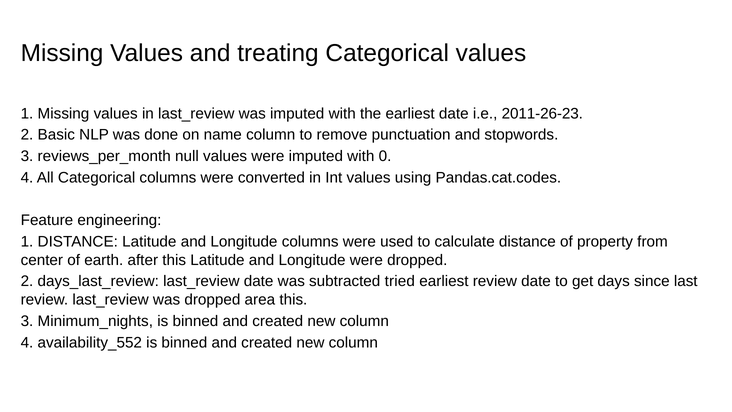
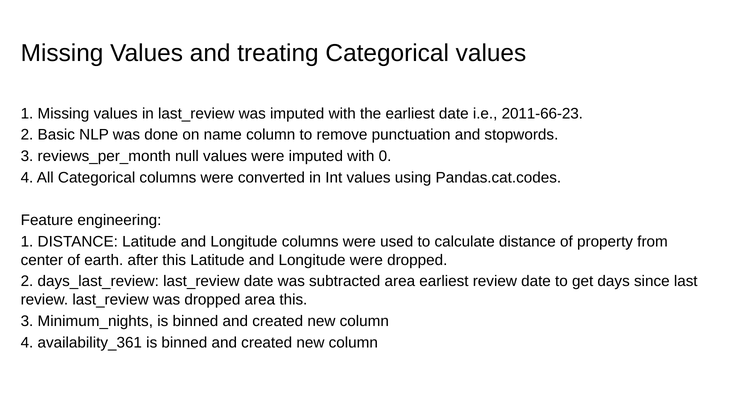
2011-26-23: 2011-26-23 -> 2011-66-23 (542, 113)
subtracted tried: tried -> area (400, 281)
availability_552: availability_552 -> availability_361 (90, 342)
